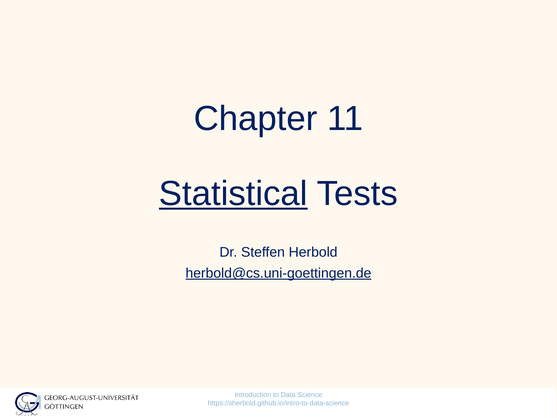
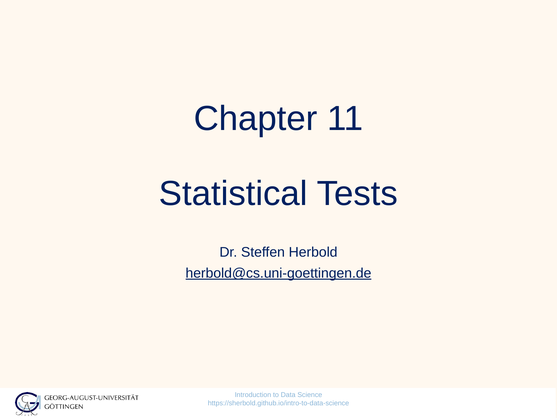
Statistical underline: present -> none (233, 194)
